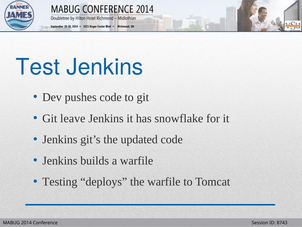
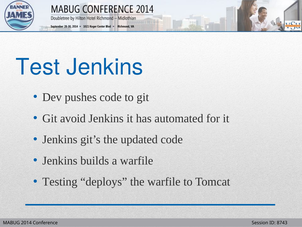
leave: leave -> avoid (73, 118)
snowflake: snowflake -> automated (179, 118)
